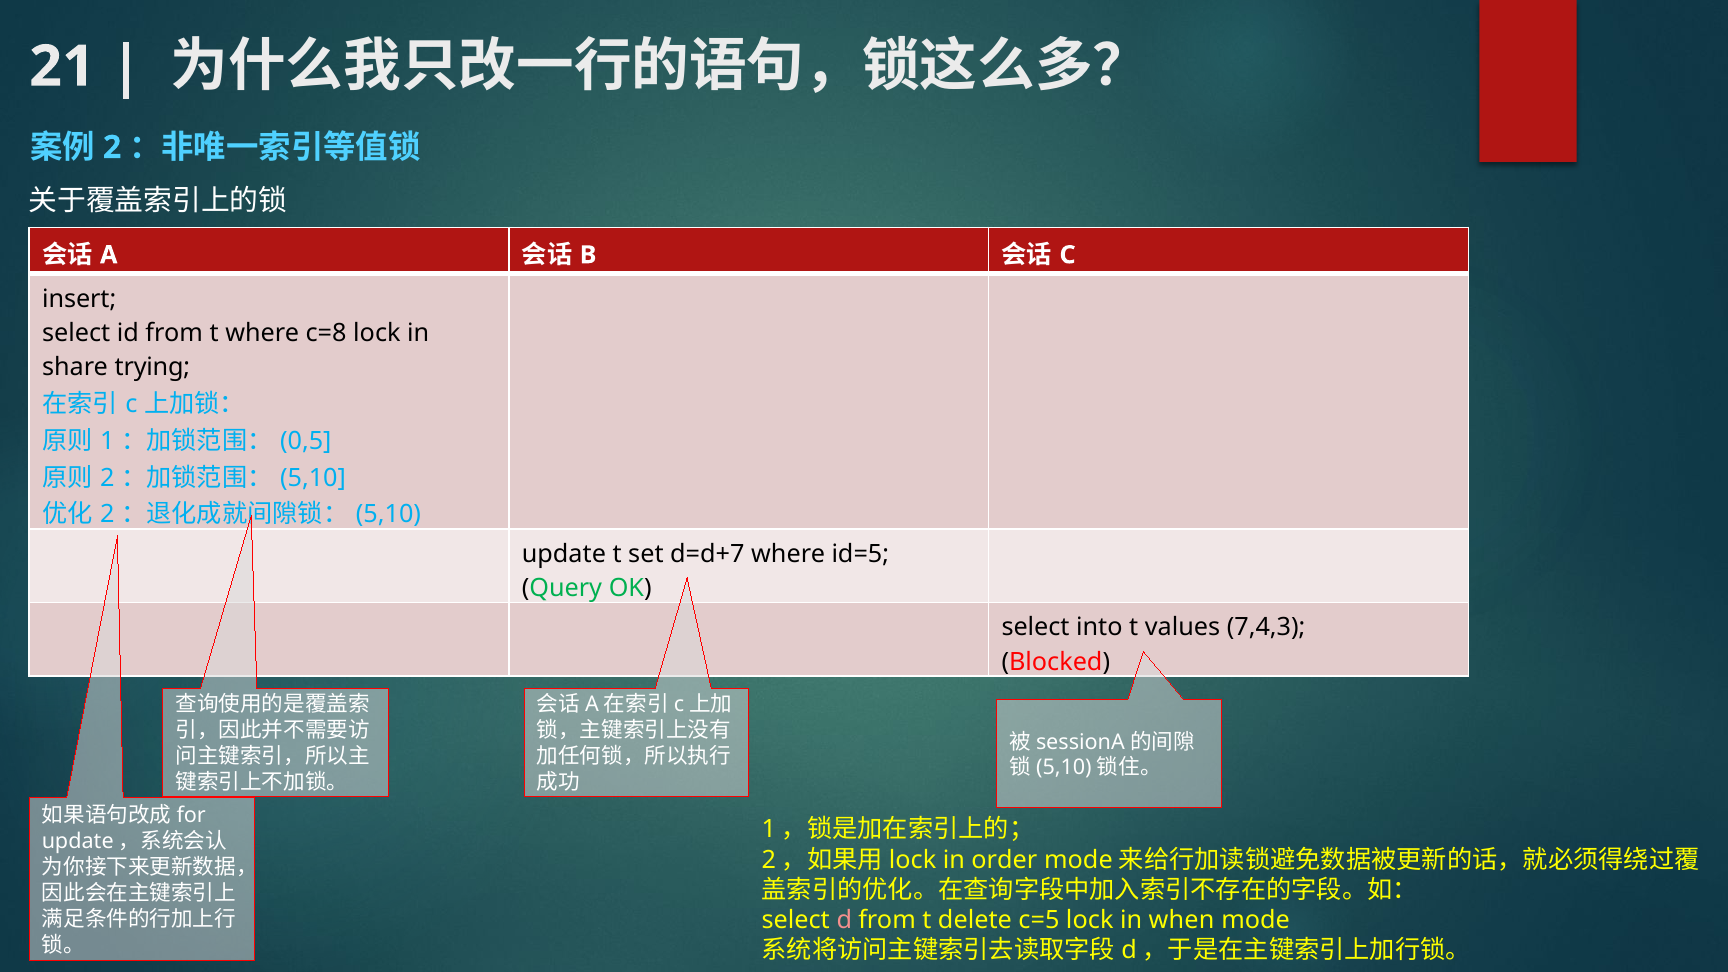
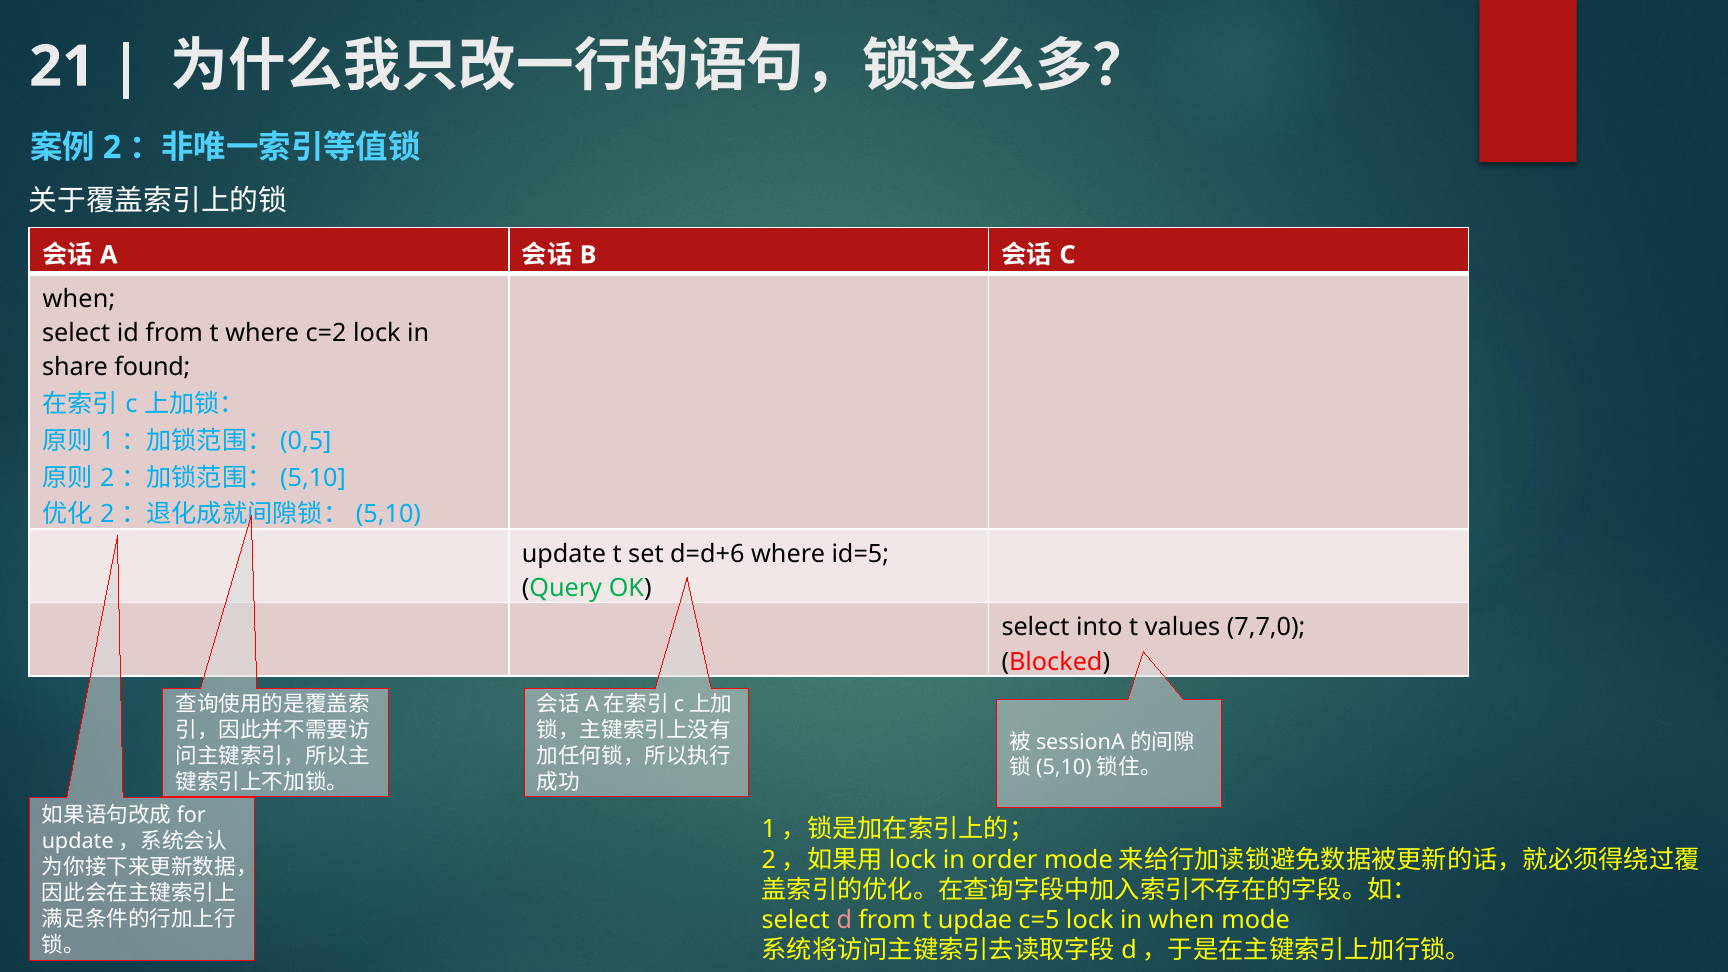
insert: insert -> when (79, 299)
c=8: c=8 -> c=2 (326, 333)
trying: trying -> found (152, 368)
d=d+7: d=d+7 -> d=d+6 (707, 554)
7,4,3: 7,4,3 -> 7,7,0 (1266, 627)
delete: delete -> updae (975, 920)
